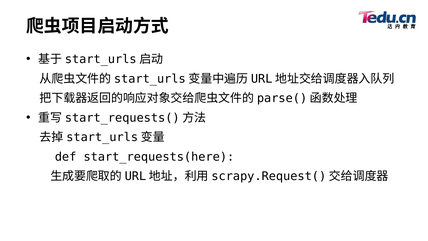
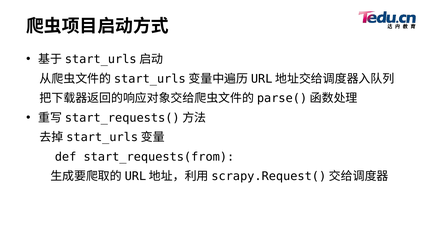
start_requests(here: start_requests(here -> start_requests(from (159, 157)
